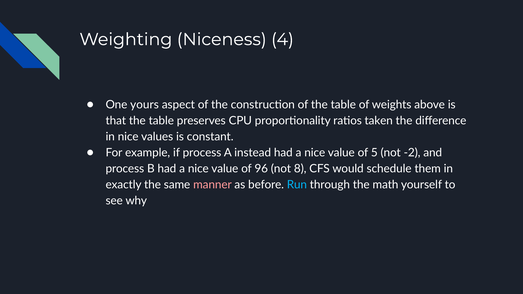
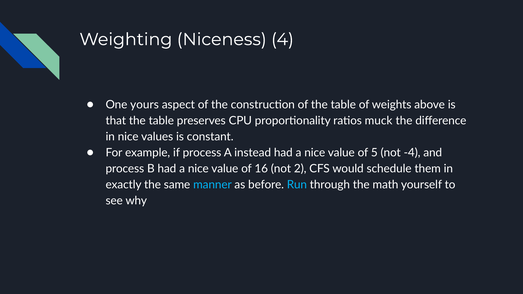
taken: taken -> muck (379, 121)
-2: -2 -> -4 (412, 153)
96: 96 -> 16 (261, 169)
8: 8 -> 2 (300, 169)
manner colour: pink -> light blue (212, 185)
